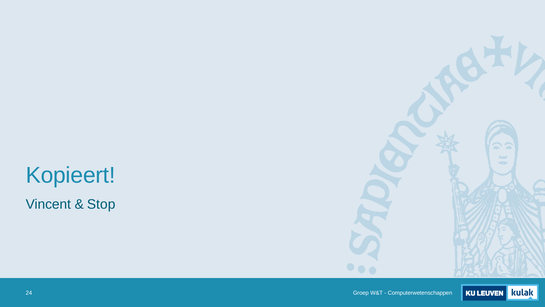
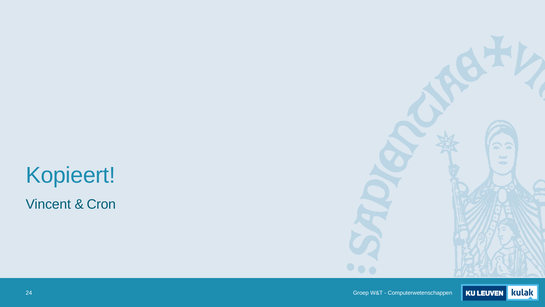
Stop: Stop -> Cron (101, 204)
